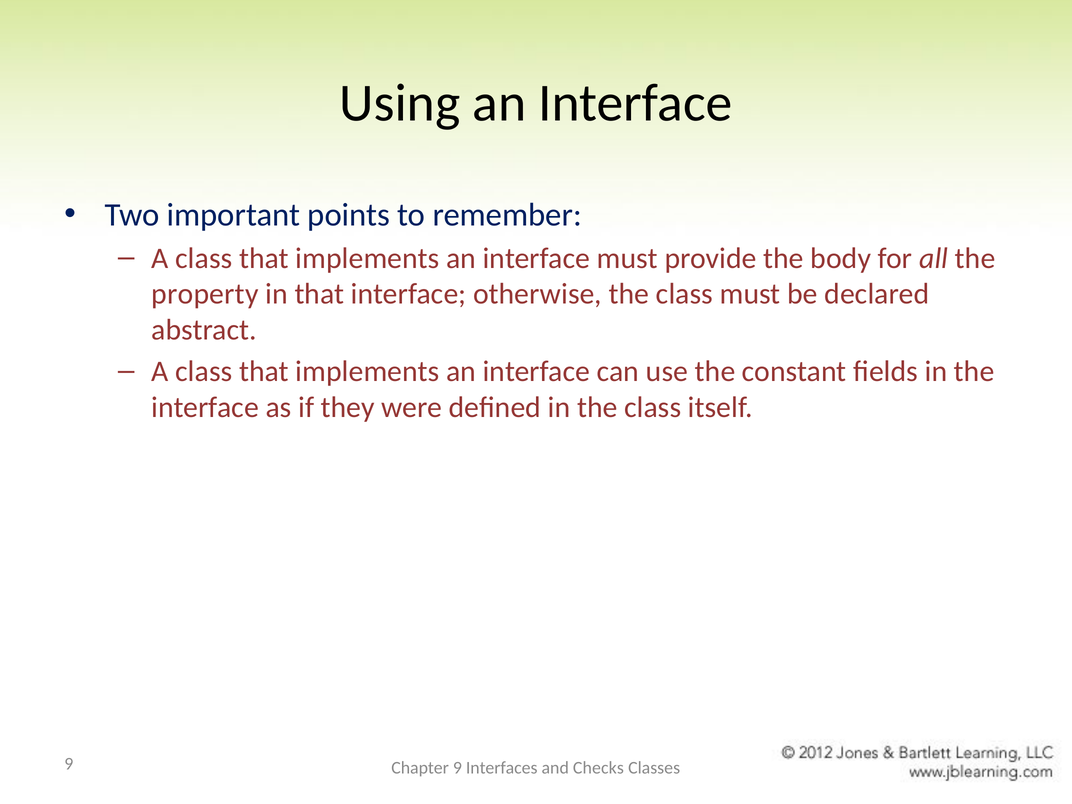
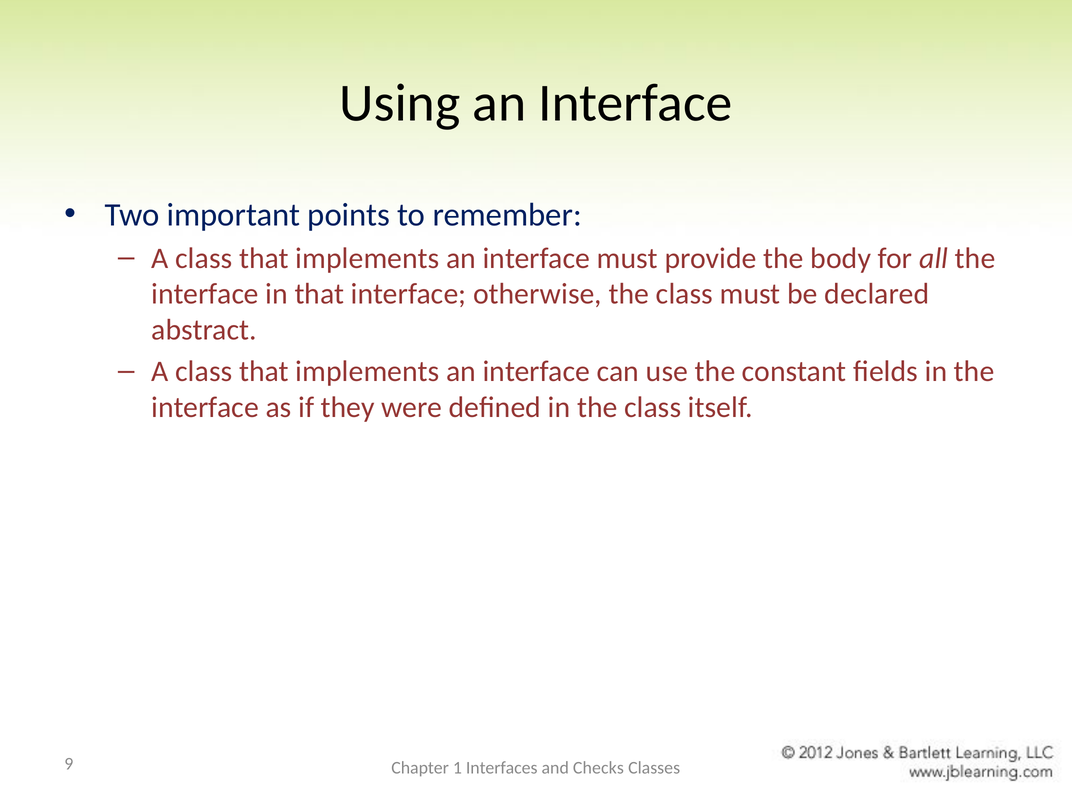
property: property -> interface (205, 294)
Chapter 9: 9 -> 1 (457, 768)
